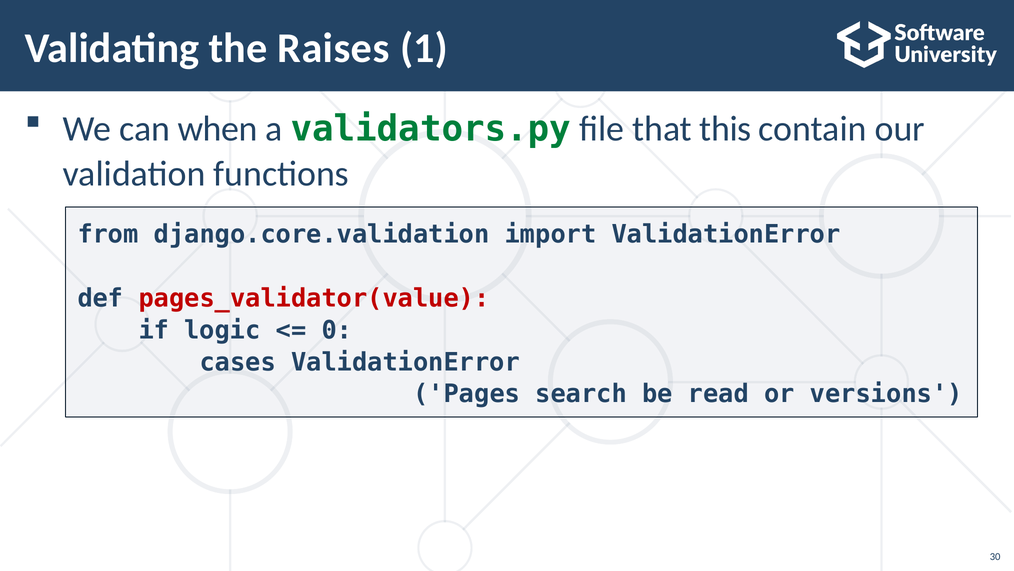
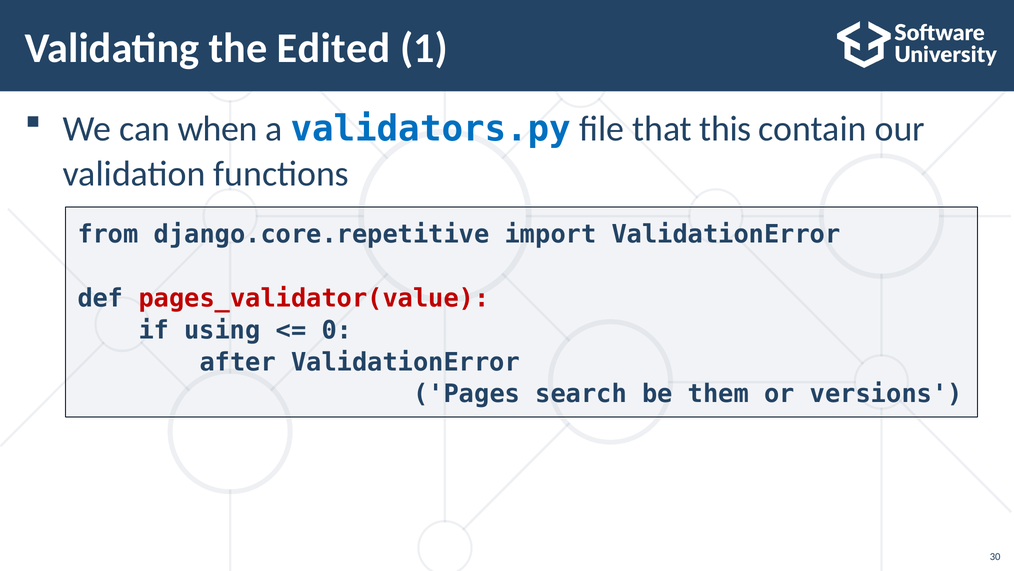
Raises: Raises -> Edited (334, 48)
validators.py colour: green -> blue (431, 129)
django.core.validation: django.core.validation -> django.core.repetitive (322, 234)
logic: logic -> using (222, 330)
cases: cases -> after (238, 362)
read: read -> them (718, 394)
